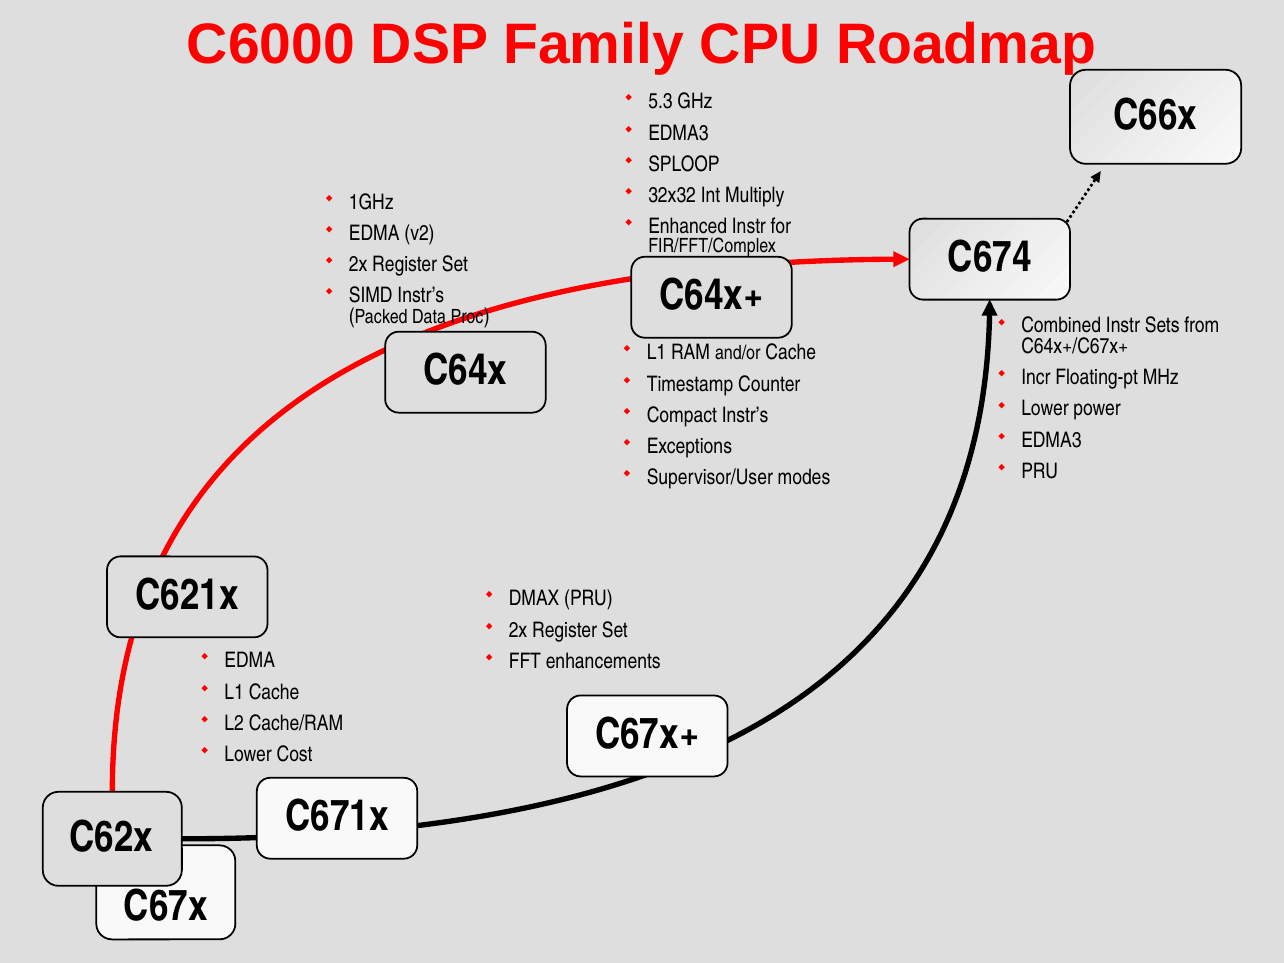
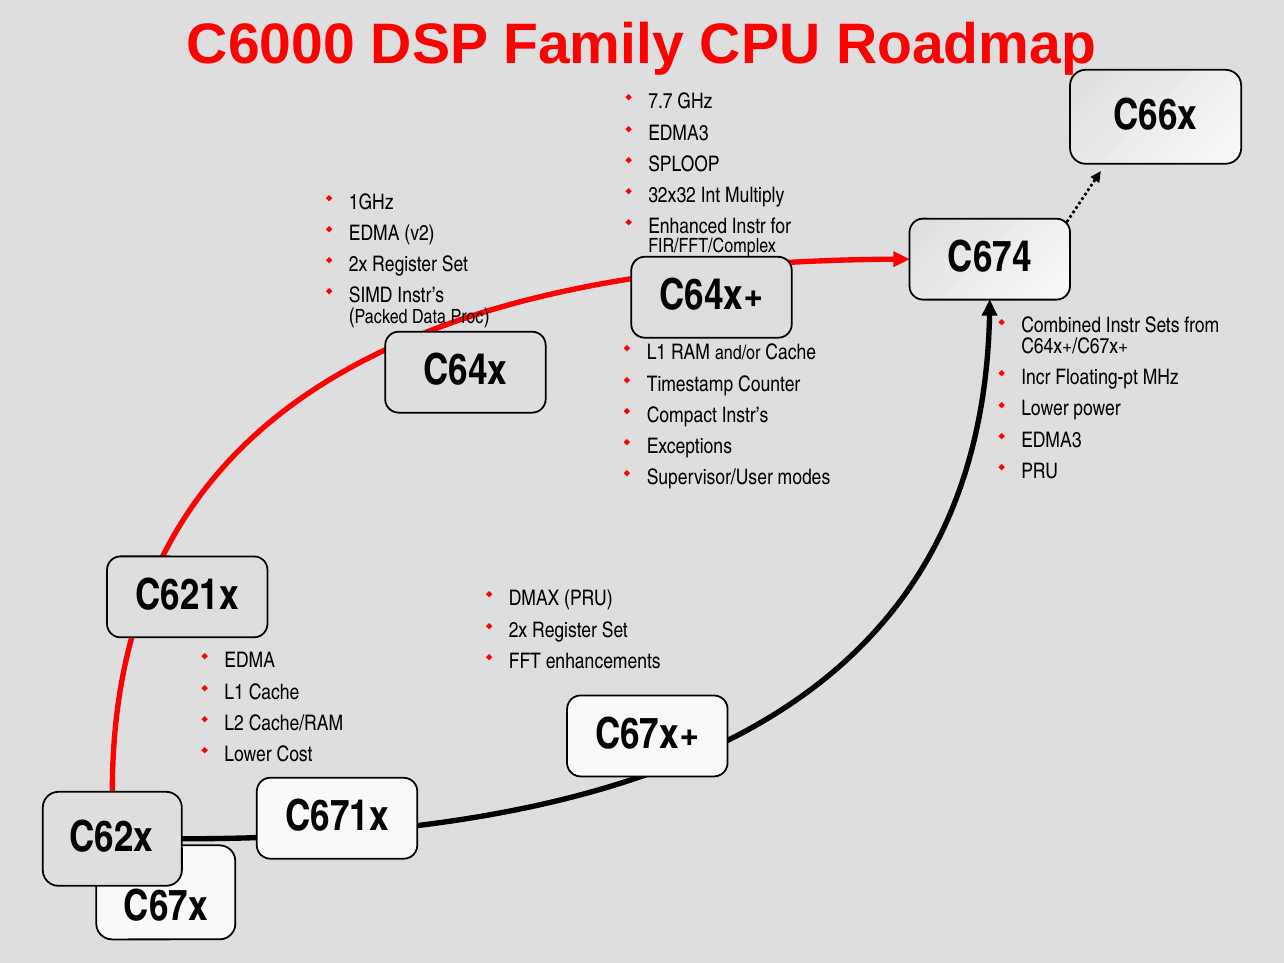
5.3: 5.3 -> 7.7 (660, 102)
